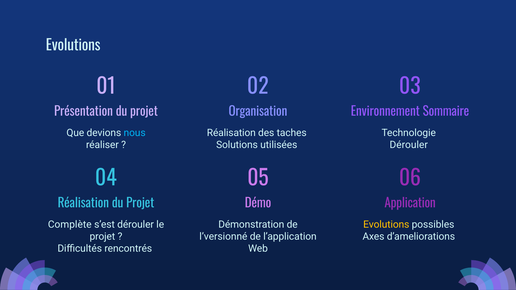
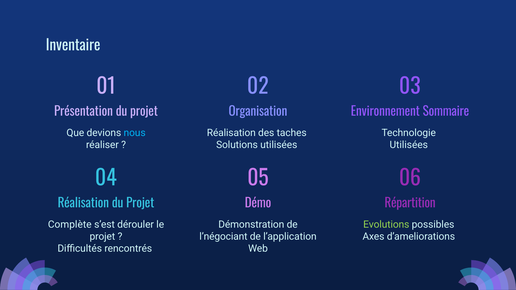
Evolutions: Evolutions -> Inventaire (73, 46)
Dérouler: Dérouler -> Utilisées (409, 145)
Application: Application -> Répartition (410, 204)
Evolutions colour: yellow -> light green (386, 225)
l’versionné: l’versionné -> l’négociant (223, 237)
